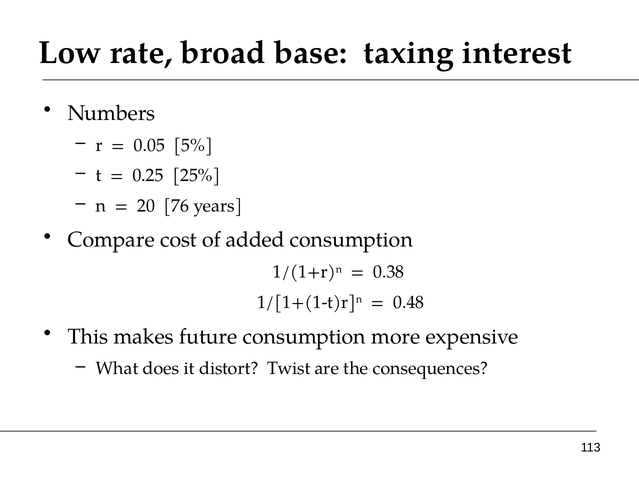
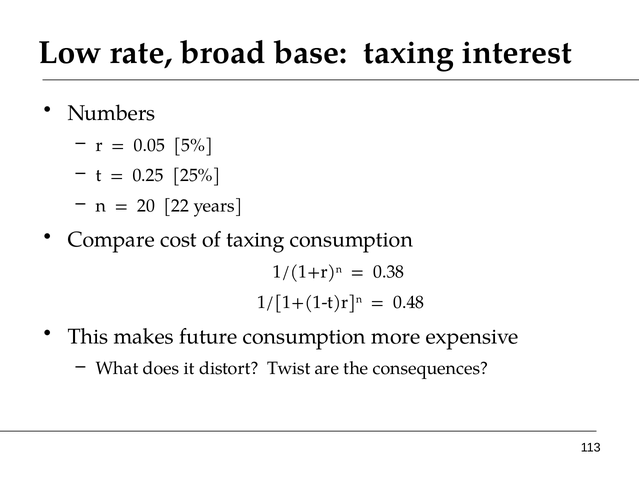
76: 76 -> 22 (176, 206)
of added: added -> taxing (255, 240)
